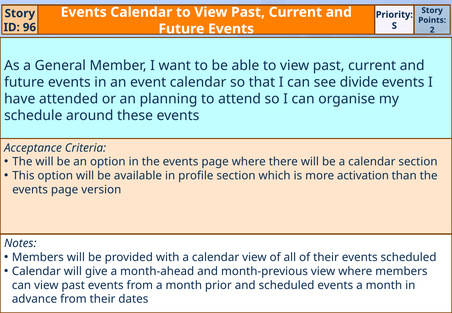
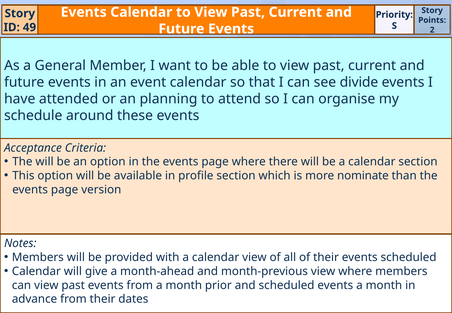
96: 96 -> 49 (29, 27)
activation: activation -> nominate (363, 176)
